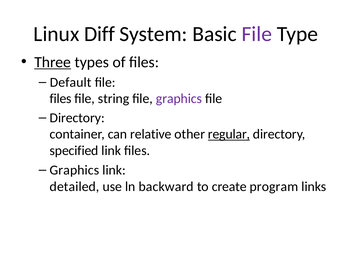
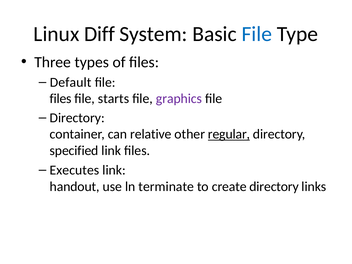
File colour: purple -> blue (257, 34)
Three underline: present -> none (53, 62)
string: string -> starts (114, 99)
Graphics: Graphics -> Executes (75, 170)
detailed: detailed -> handout (75, 187)
backward: backward -> terminate (166, 187)
create program: program -> directory (274, 187)
